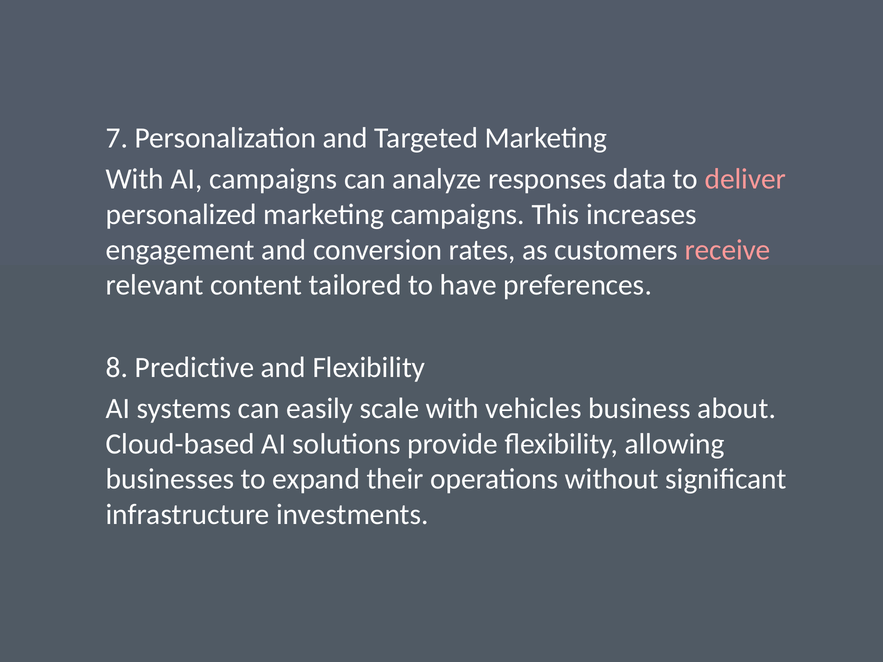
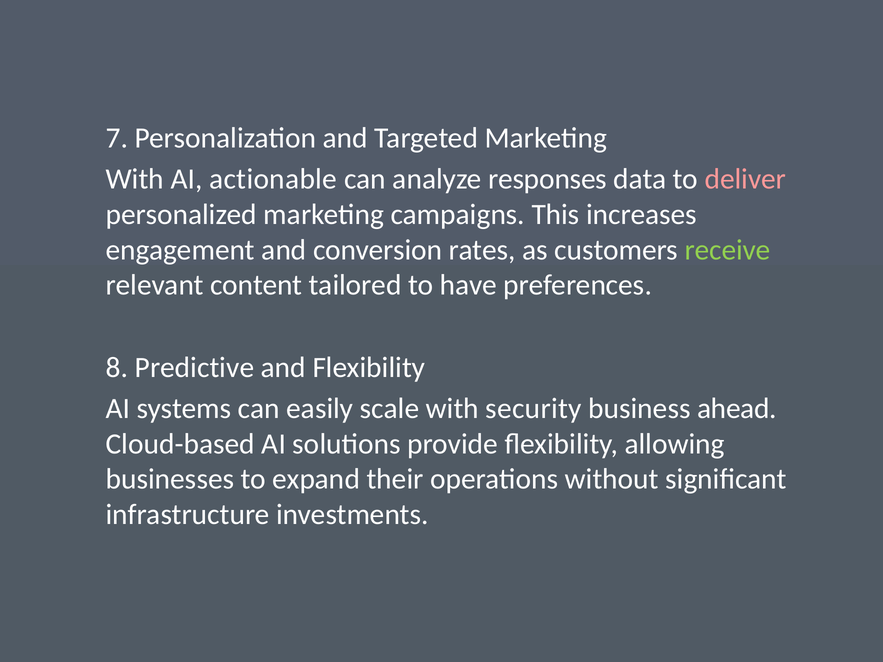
AI campaigns: campaigns -> actionable (273, 179)
receive colour: pink -> light green (728, 250)
vehicles: vehicles -> security (533, 409)
about: about -> ahead (737, 409)
